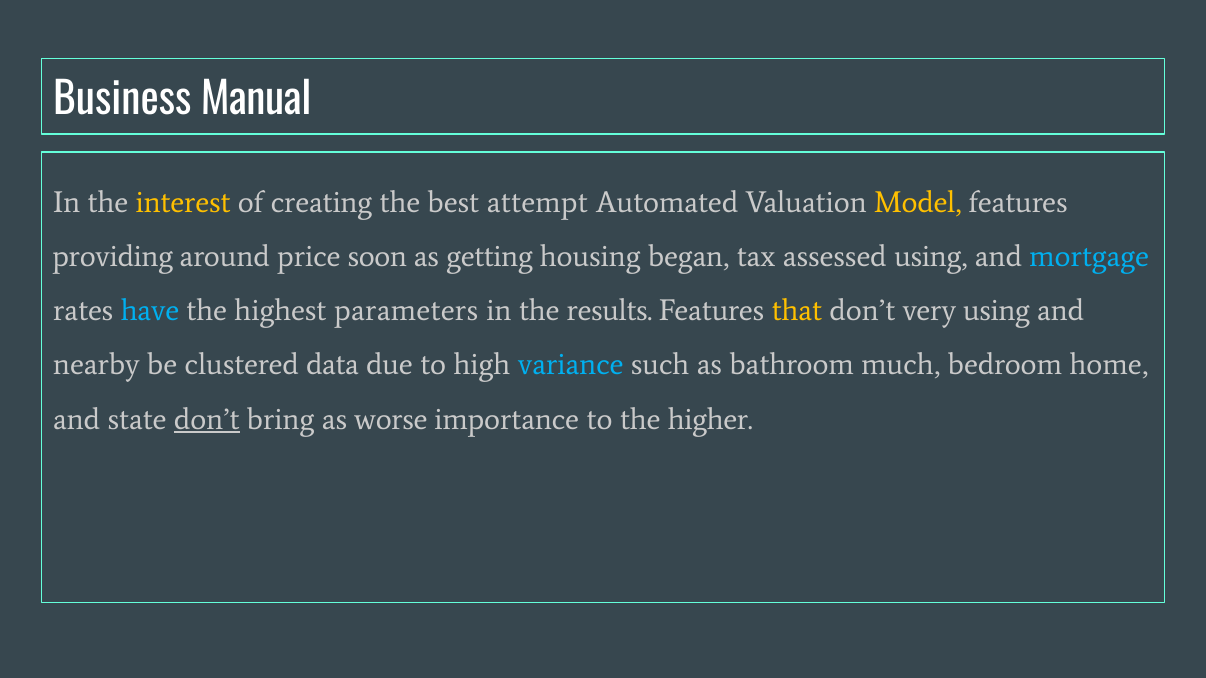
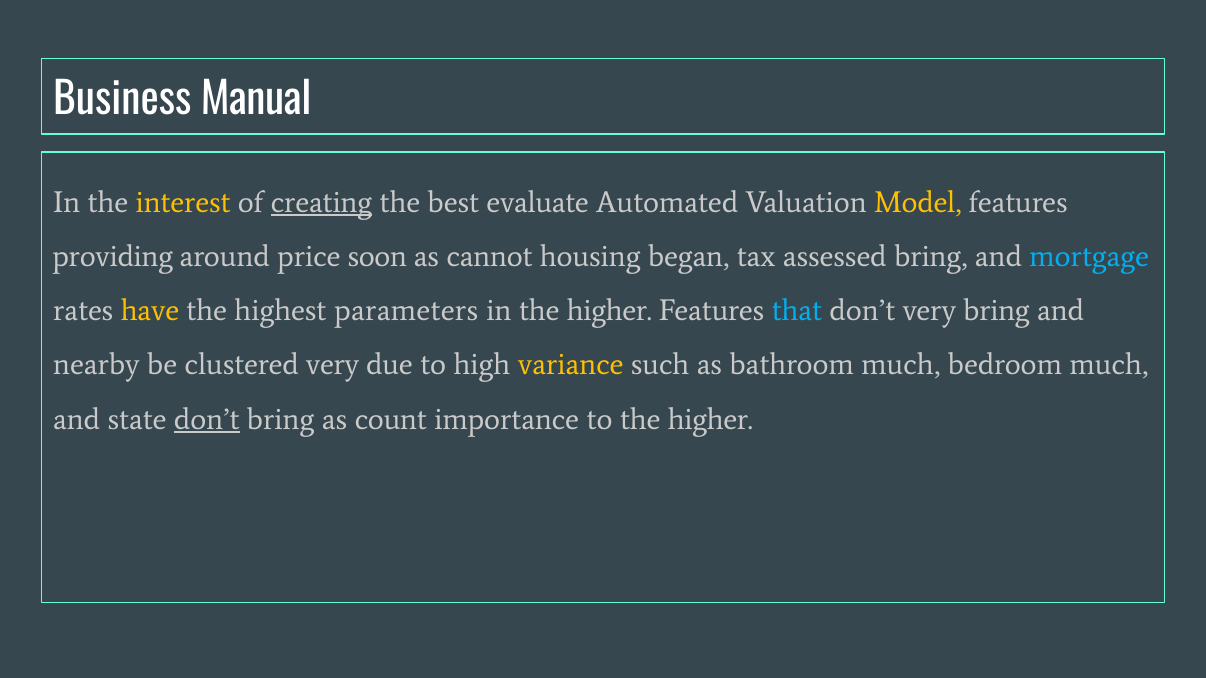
creating underline: none -> present (322, 202)
attempt: attempt -> evaluate (538, 202)
getting: getting -> cannot (490, 257)
assessed using: using -> bring (931, 257)
have colour: light blue -> yellow (150, 311)
in the results: results -> higher (609, 311)
that colour: yellow -> light blue (797, 311)
very using: using -> bring (997, 311)
clustered data: data -> very (333, 365)
variance colour: light blue -> yellow (571, 365)
bedroom home: home -> much (1109, 365)
worse: worse -> count (391, 419)
